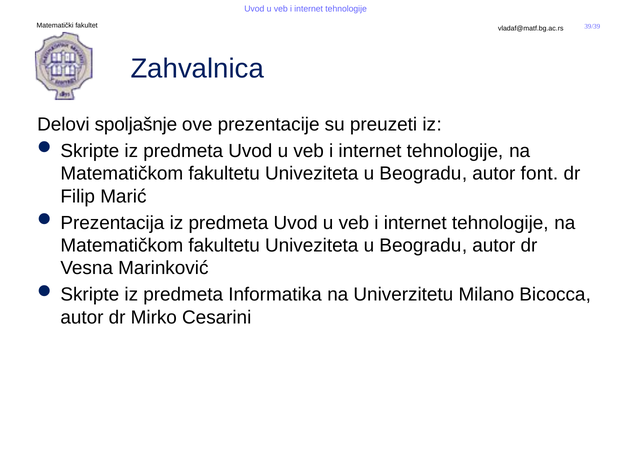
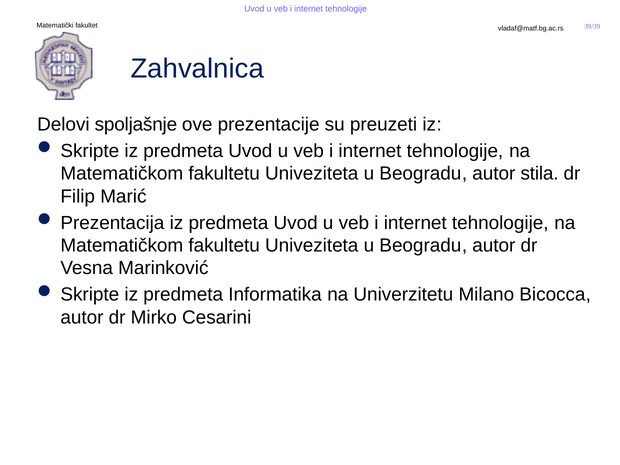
font: font -> stila (540, 174)
